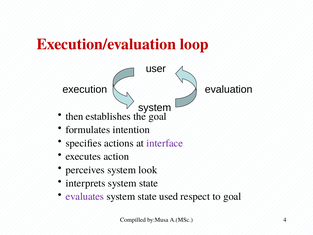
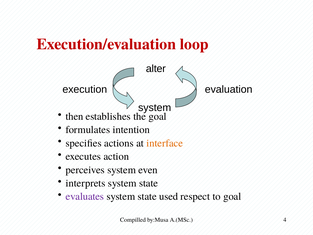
user: user -> alter (156, 69)
interface colour: purple -> orange (165, 143)
look: look -> even (148, 170)
